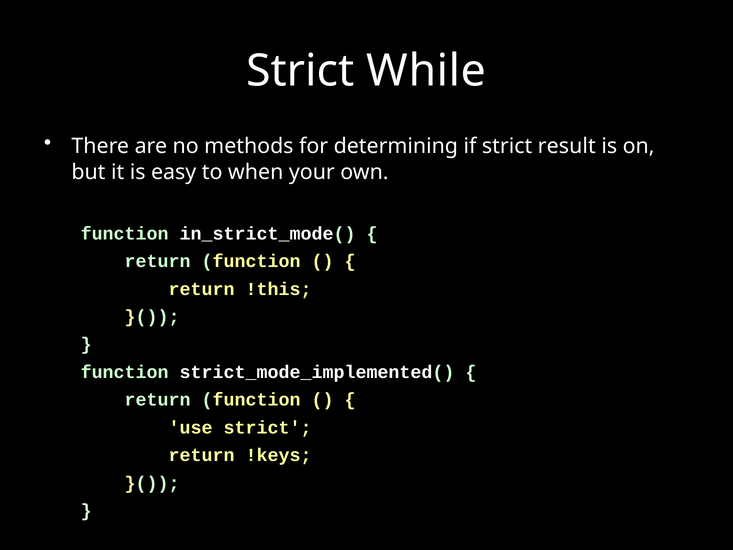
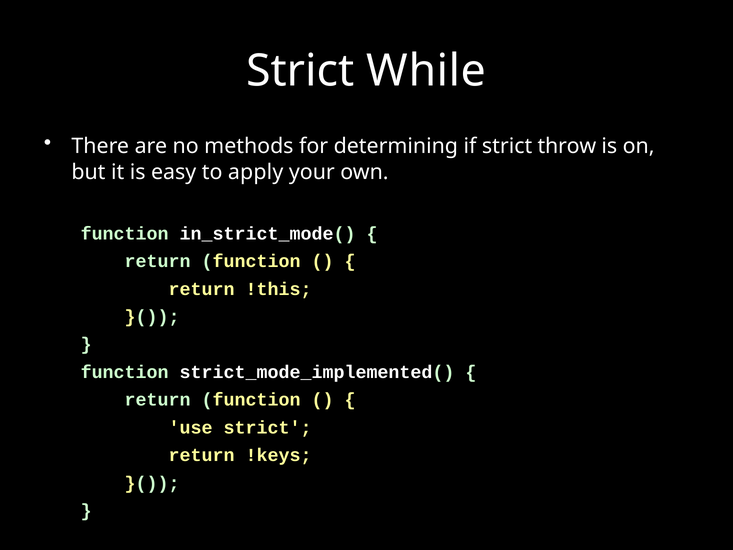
result: result -> throw (567, 146)
when: when -> apply (256, 172)
